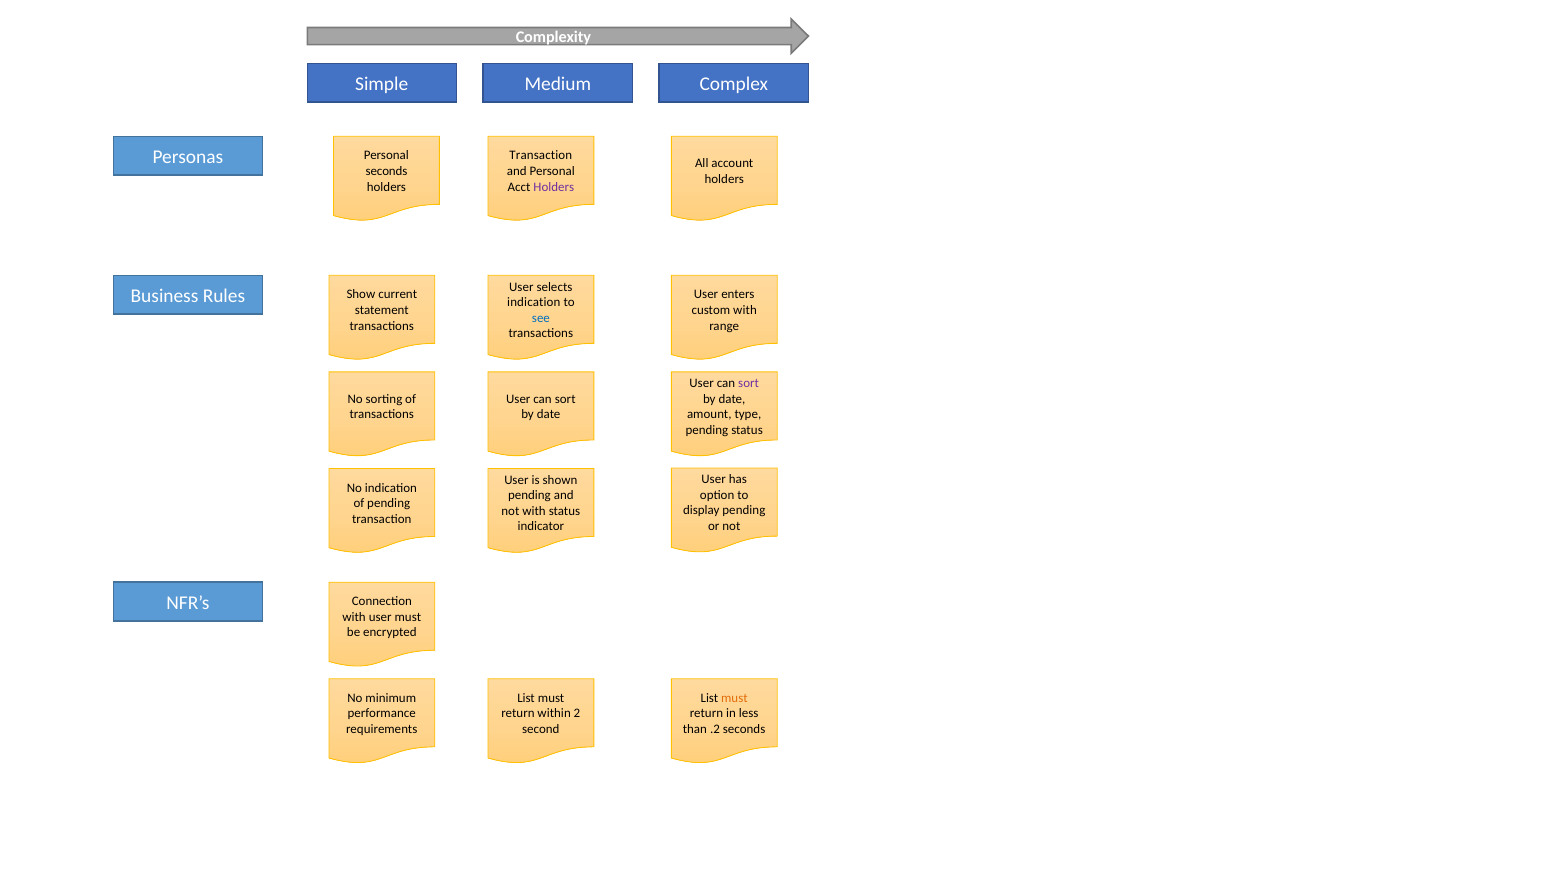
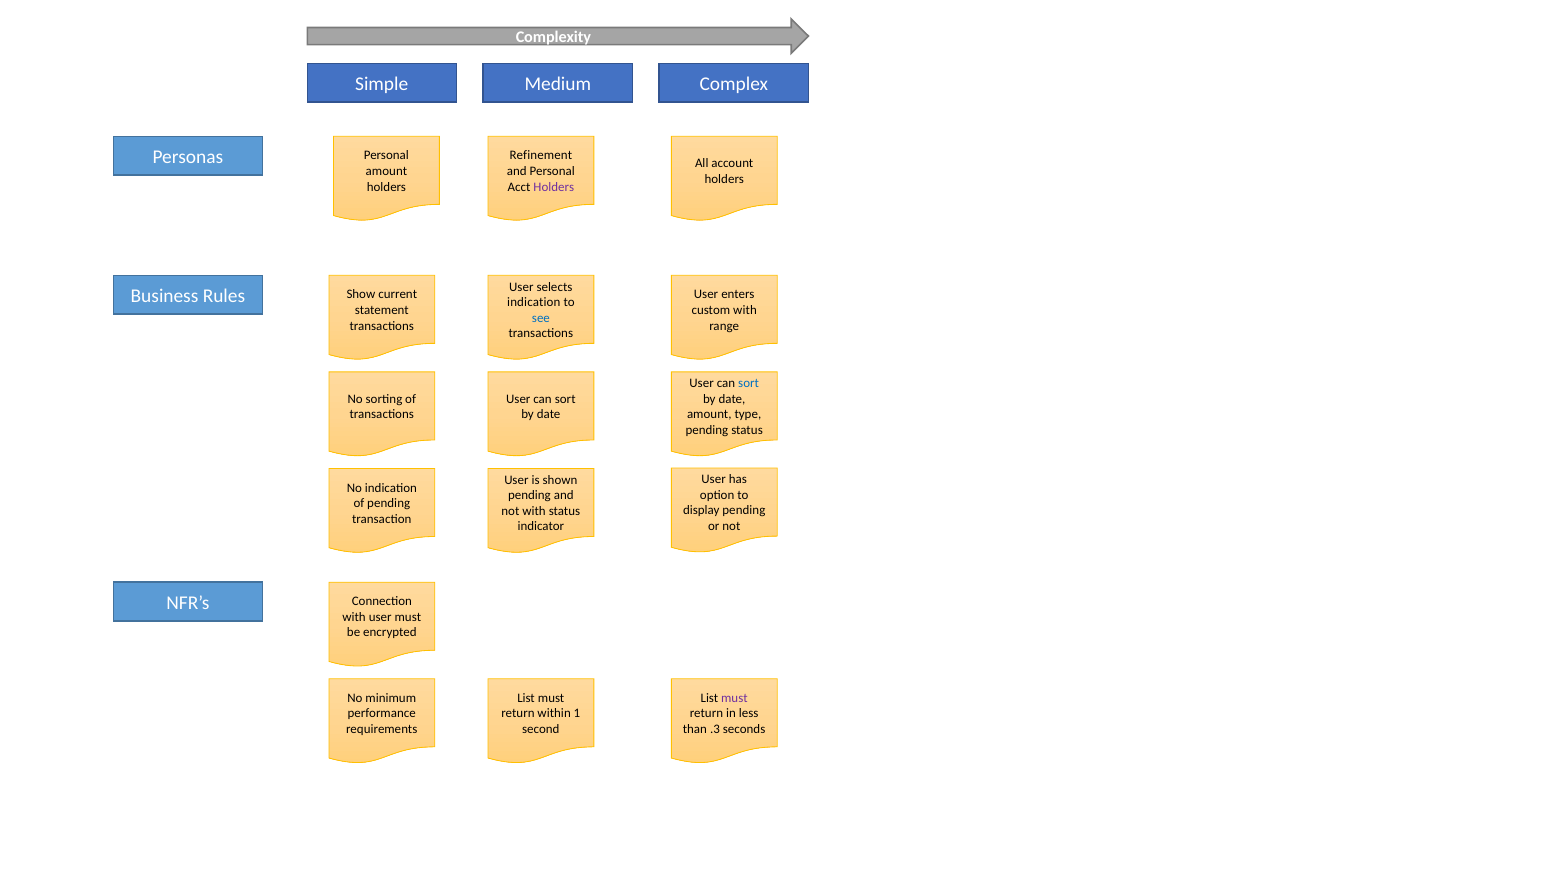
Transaction: Transaction -> Refinement (541, 156)
seconds: seconds -> amount (386, 171)
sort colour: purple -> blue (749, 383)
must colour: orange -> purple (734, 698)
2: 2 -> 1 (577, 713)
.2: .2 -> .3 (715, 729)
